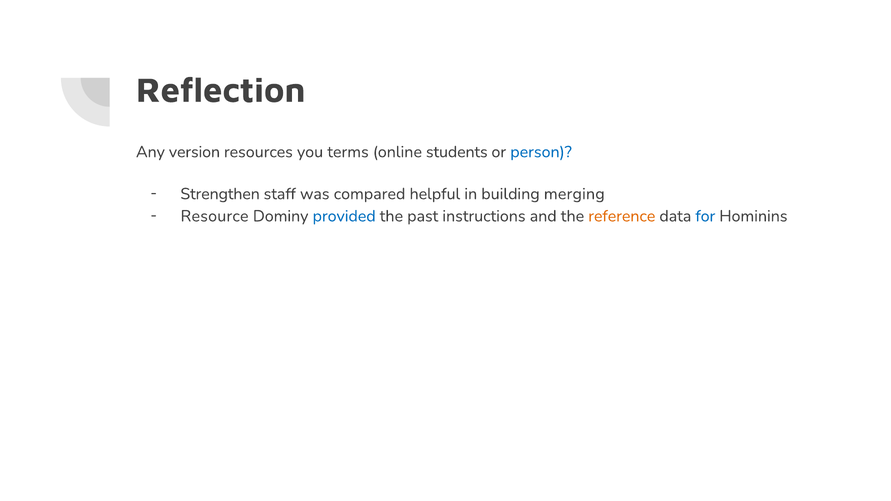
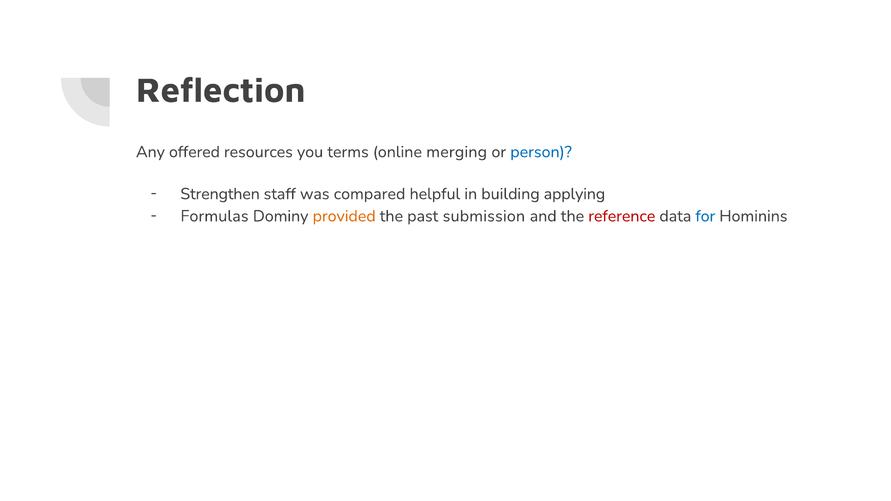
version: version -> offered (194, 152)
students: students -> merging (457, 152)
merging: merging -> applying (574, 194)
Resource: Resource -> Formulas (215, 216)
provided colour: blue -> orange (344, 216)
instructions: instructions -> submission (484, 216)
reference colour: orange -> red (622, 216)
